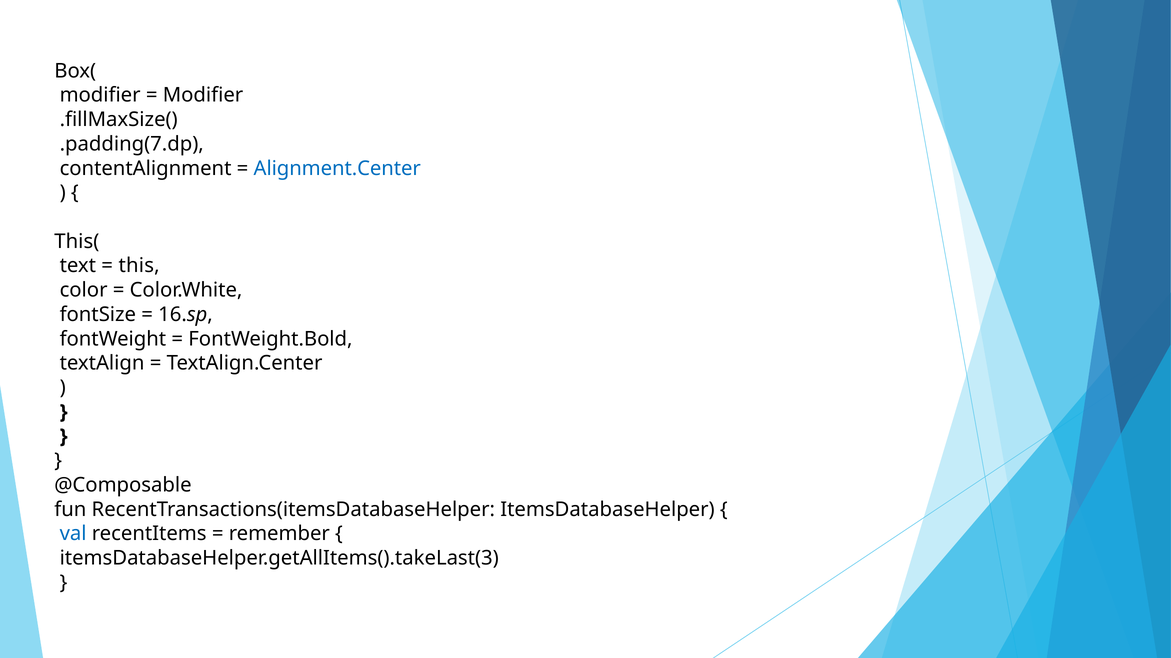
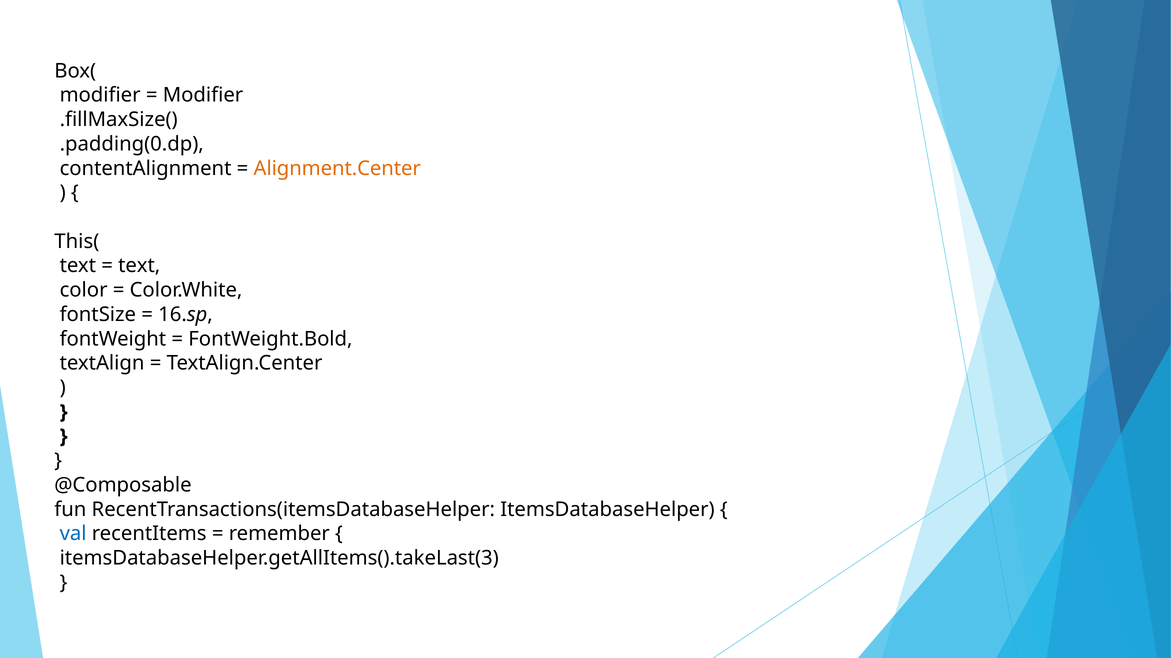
.padding(7.dp: .padding(7.dp -> .padding(0.dp (132, 144)
Alignment.Center colour: blue -> orange (337, 168)
this: this -> text (139, 266)
